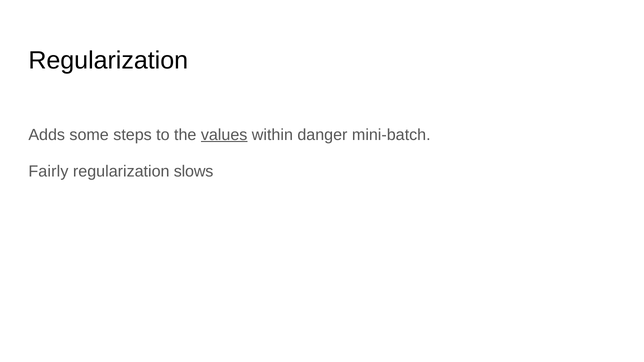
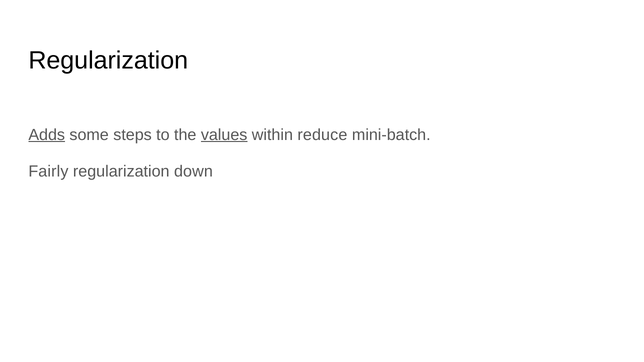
Adds underline: none -> present (47, 135)
danger: danger -> reduce (322, 135)
slows: slows -> down (193, 171)
